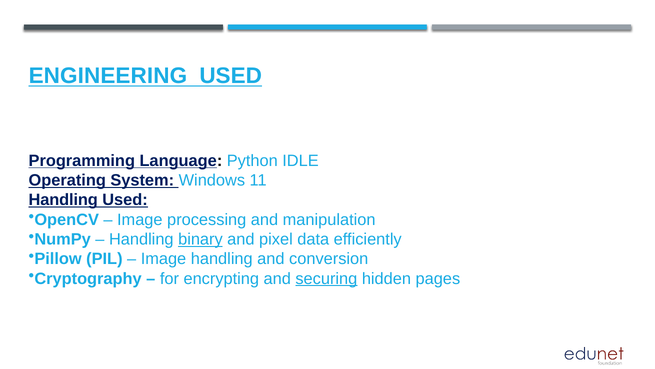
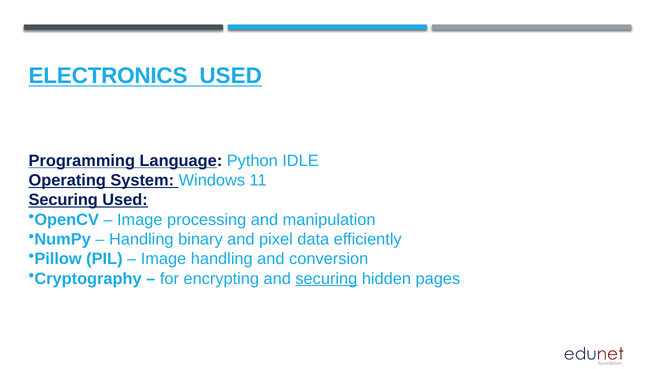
ENGINEERING: ENGINEERING -> ELECTRONICS (108, 76)
Handling: Handling -> Securing (63, 200)
binary underline: present -> none (200, 239)
